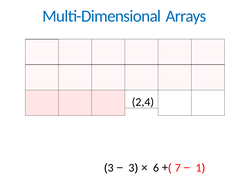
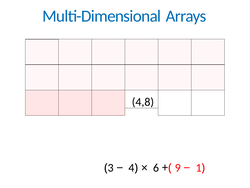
2,4: 2,4 -> 4,8 (143, 102)
3: 3 -> 4 (131, 167)
7: 7 -> 9 (178, 167)
